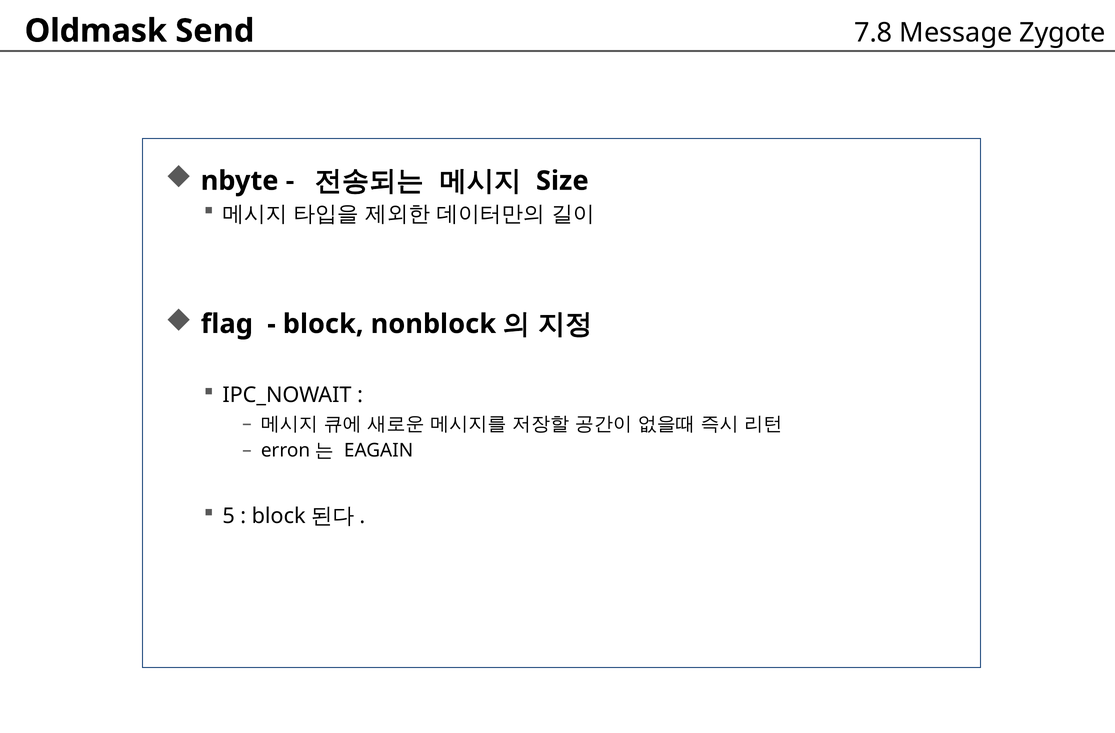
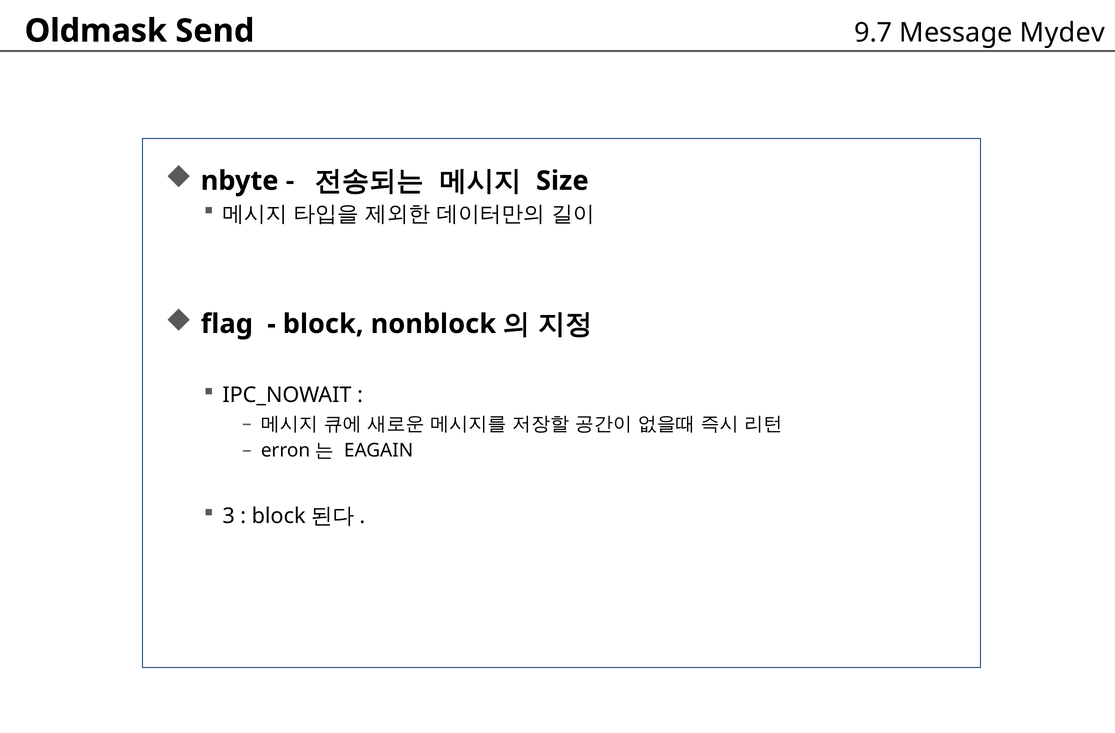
7.8: 7.8 -> 9.7 (873, 33)
Zygote: Zygote -> Mydev (1062, 33)
5: 5 -> 3 (229, 516)
